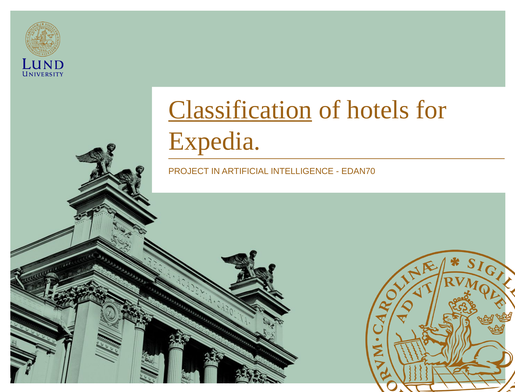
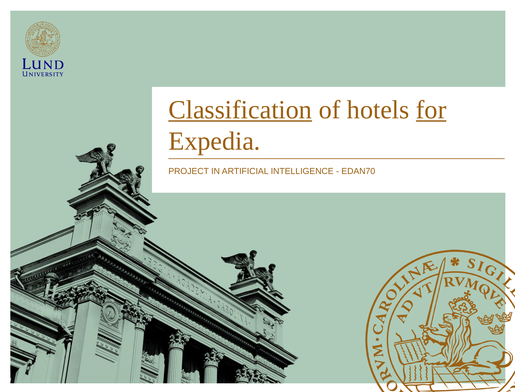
for underline: none -> present (431, 110)
